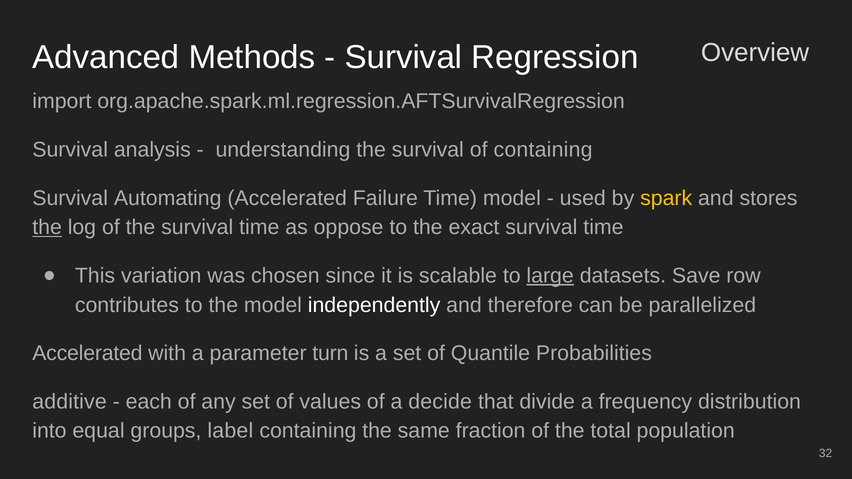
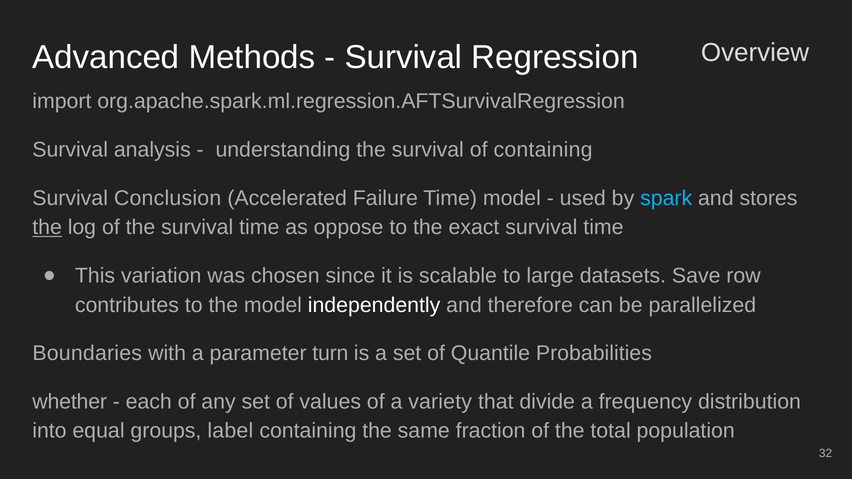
Automating: Automating -> Conclusion (168, 198)
spark colour: yellow -> light blue (666, 198)
large underline: present -> none (550, 276)
Accelerated: Accelerated -> Boundaries (87, 353)
additive: additive -> whether (70, 402)
decide: decide -> variety (440, 402)
